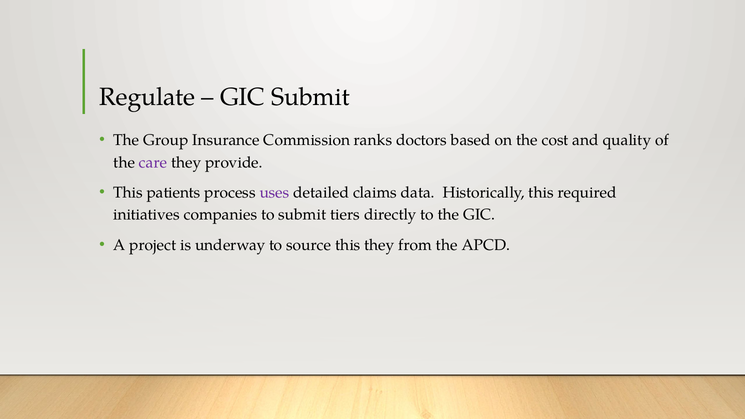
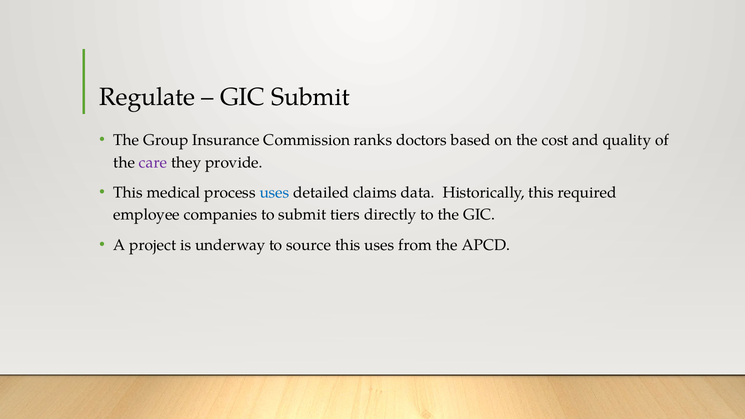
patients: patients -> medical (174, 193)
uses colour: purple -> blue (275, 193)
initiatives: initiatives -> employee (147, 215)
this they: they -> uses (379, 245)
